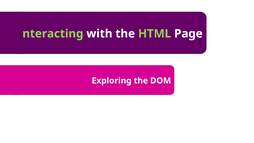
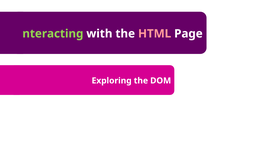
HTML colour: light green -> pink (155, 34)
